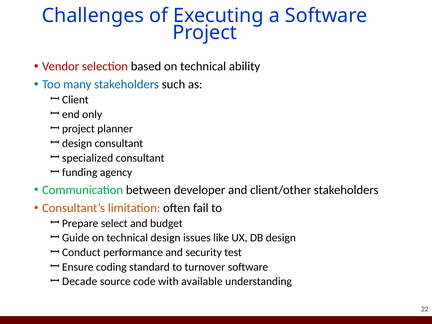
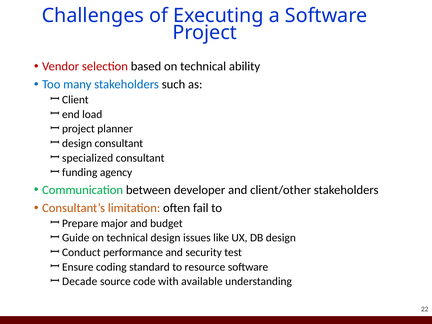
only: only -> load (92, 114)
select: select -> major (114, 223)
turnover: turnover -> resource (205, 267)
